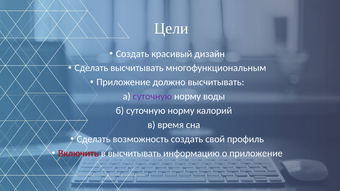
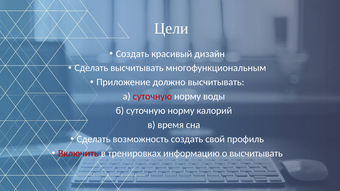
суточную colour: purple -> red (152, 97)
в высчитывать: высчитывать -> тренировках (134, 153)
о приложение: приложение -> высчитывать (256, 153)
